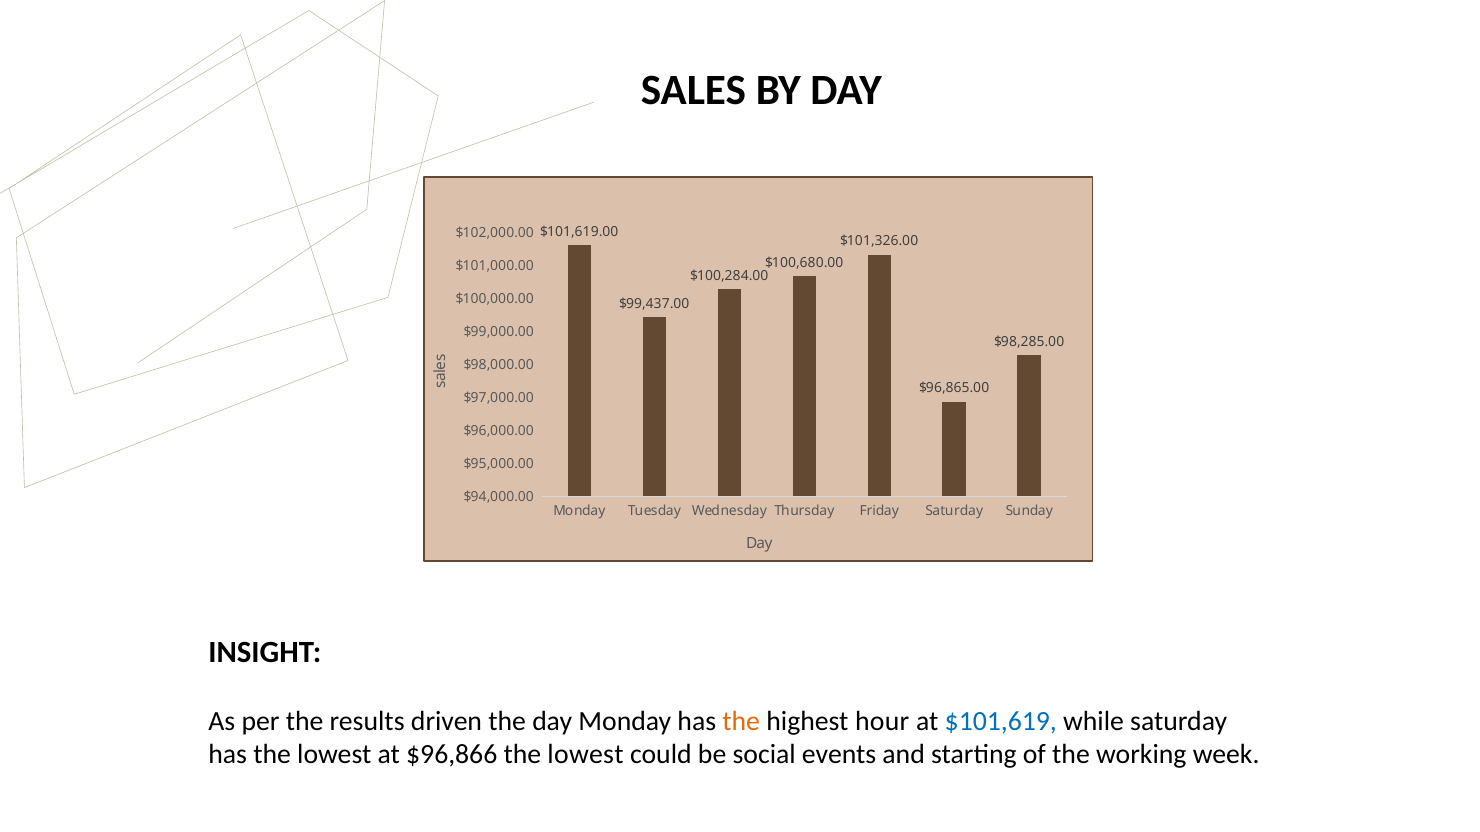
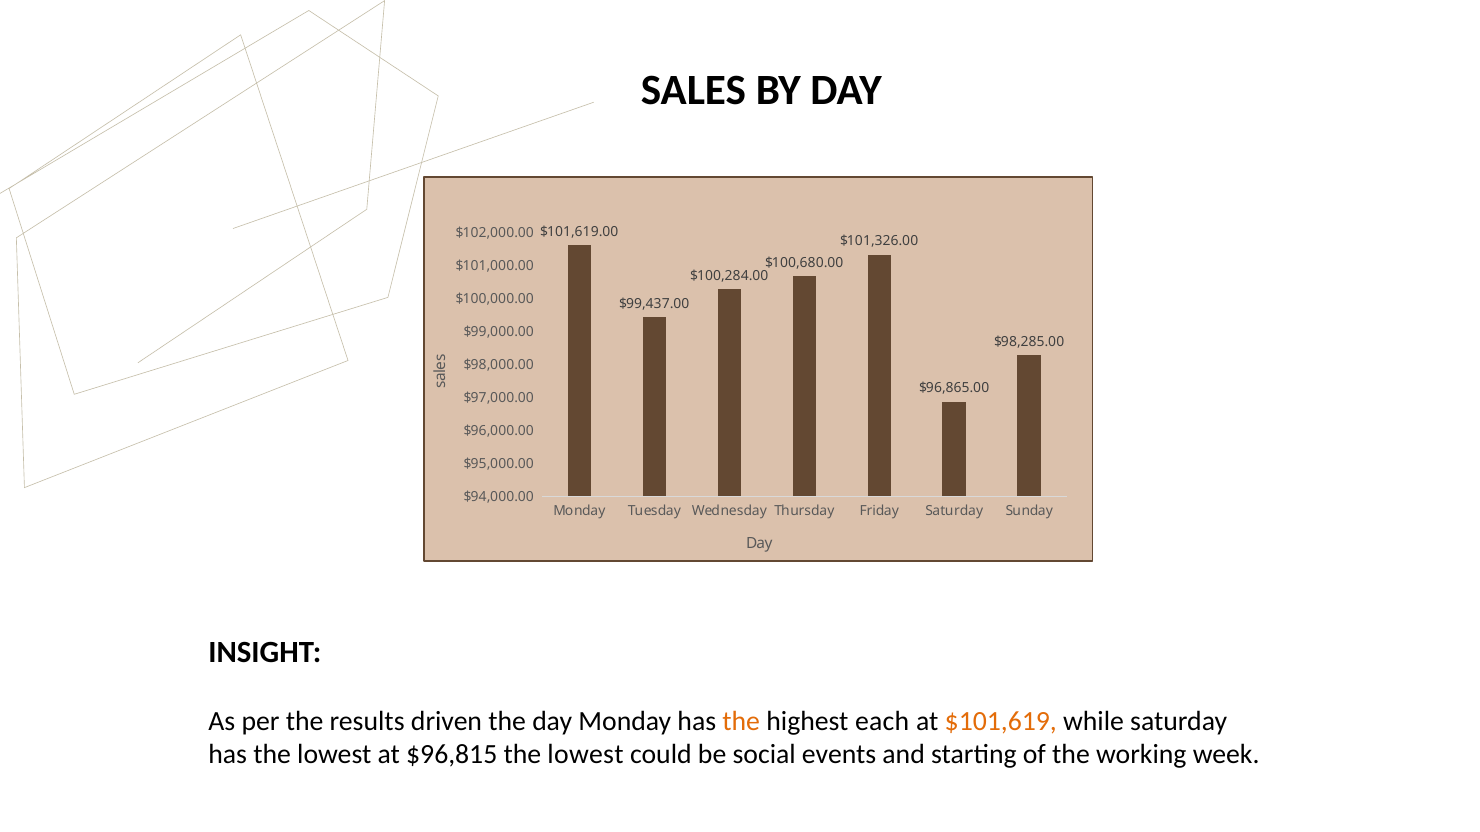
hour: hour -> each (882, 721)
$101,619 colour: blue -> orange (1001, 721)
$96,866: $96,866 -> $96,815 (452, 755)
